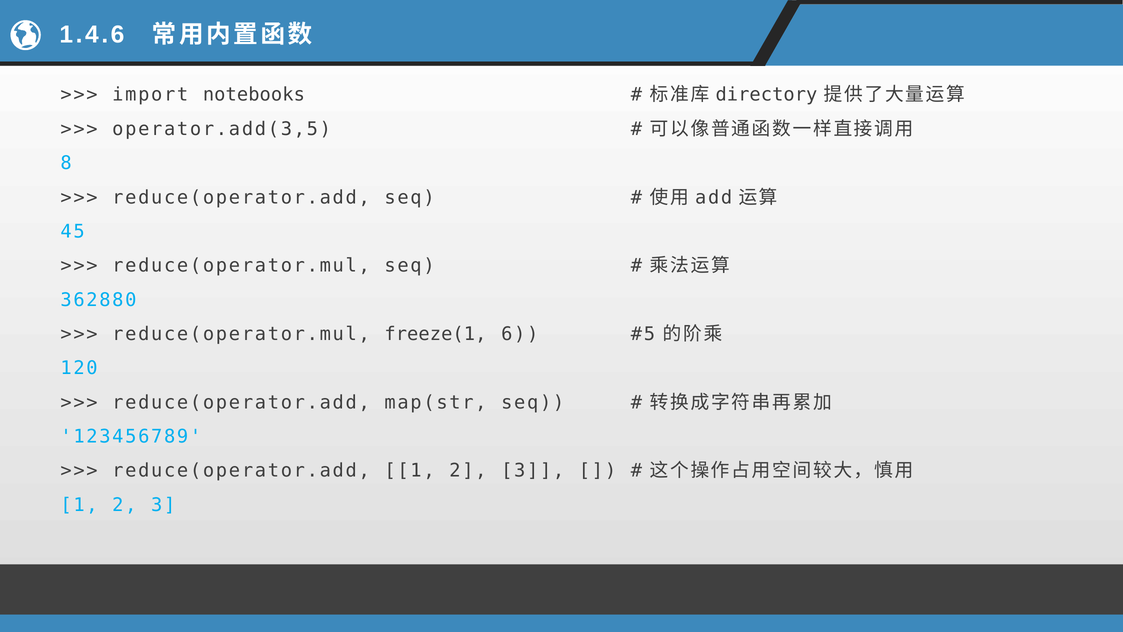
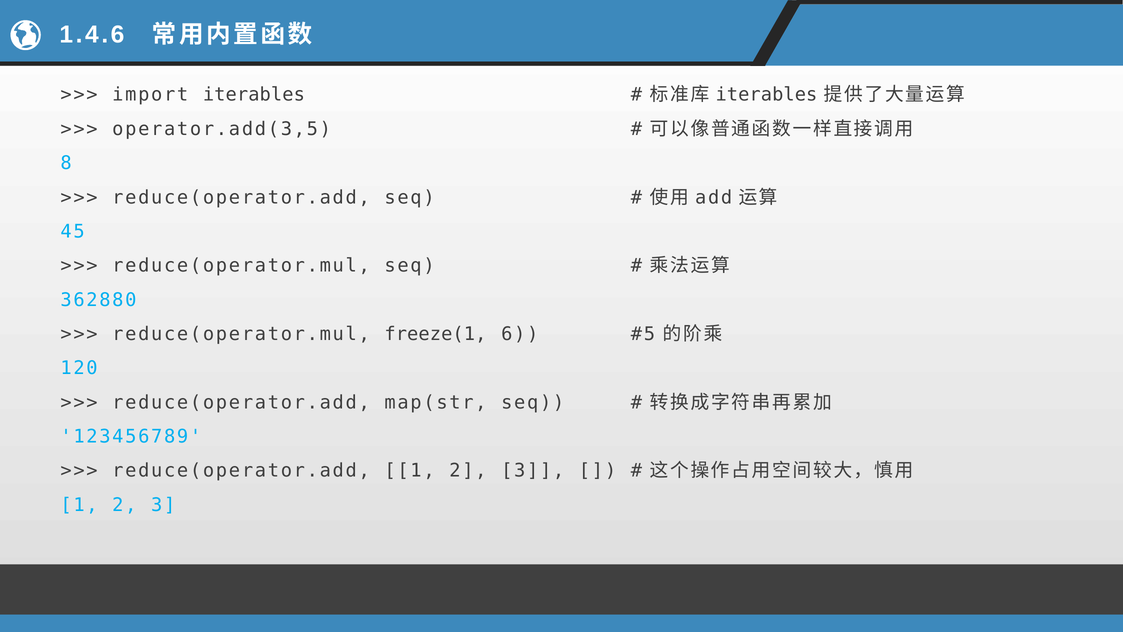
import notebooks: notebooks -> iterables (254, 95)
directory: directory -> iterables (766, 95)
